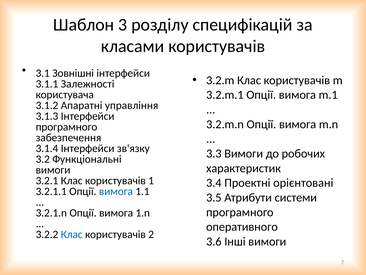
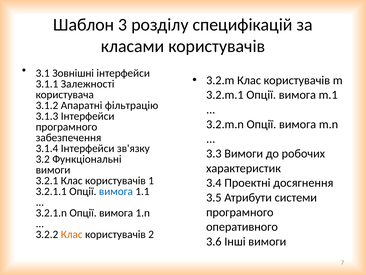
управління: управління -> фільтрацію (132, 105)
орієнтовані: орієнтовані -> досягнення (303, 183)
Клас colour: blue -> orange (72, 234)
